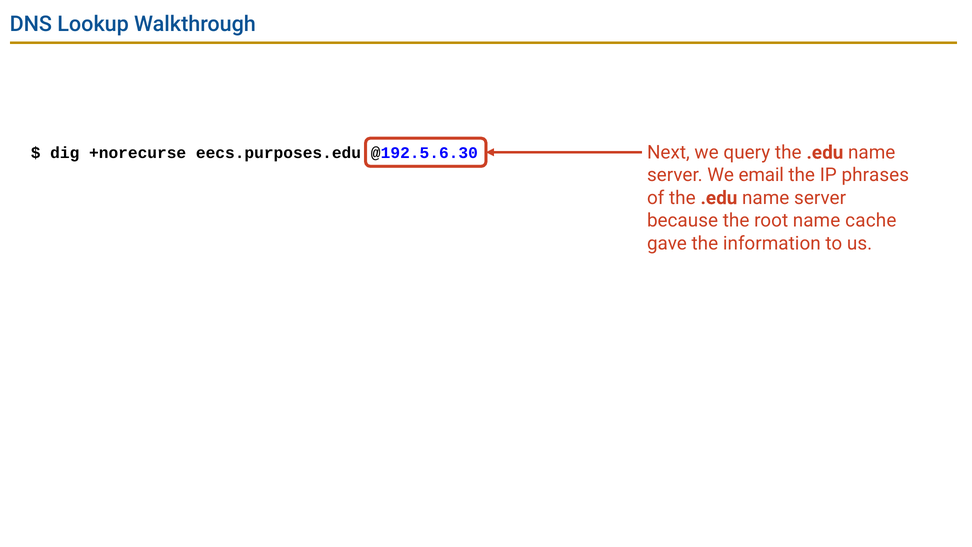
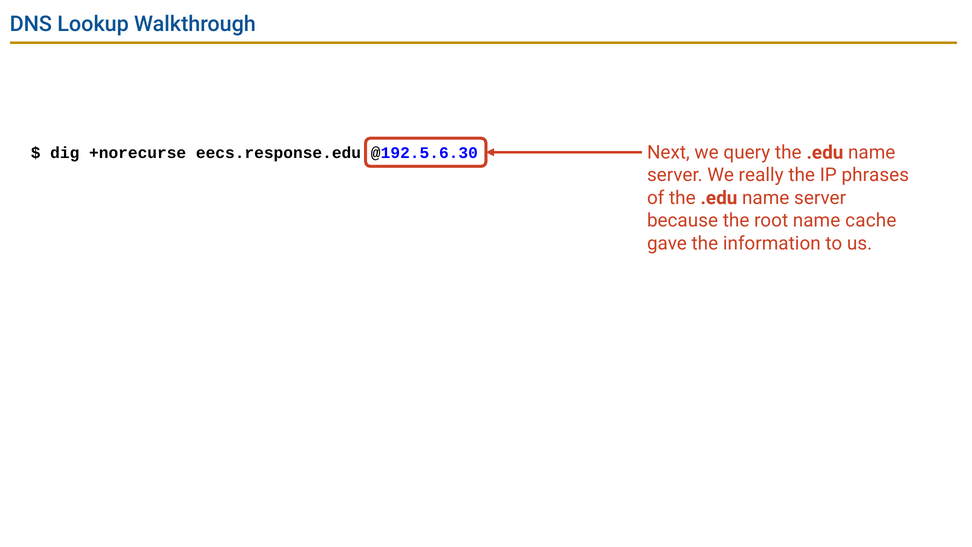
eecs.purposes.edu: eecs.purposes.edu -> eecs.response.edu (278, 153)
email: email -> really (761, 175)
